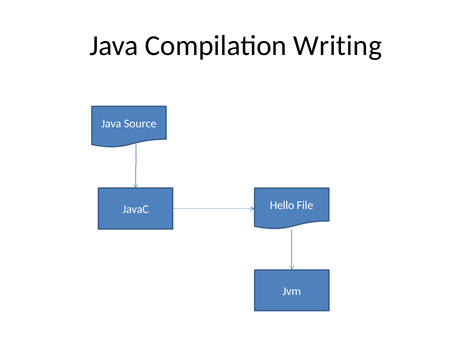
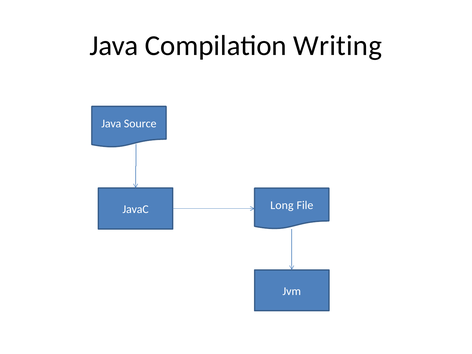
Hello: Hello -> Long (282, 205)
